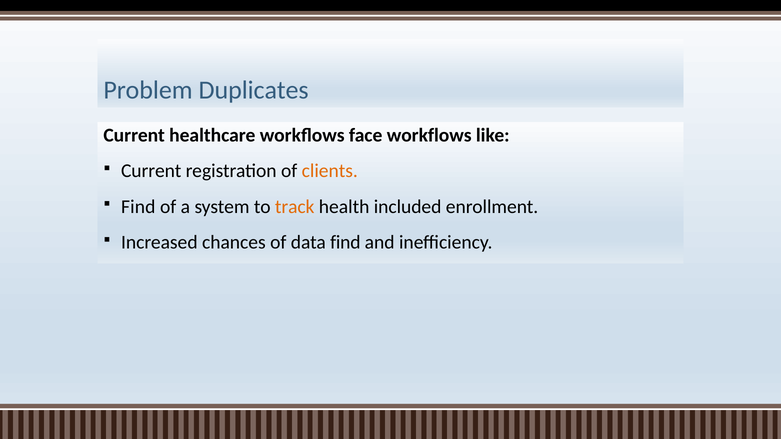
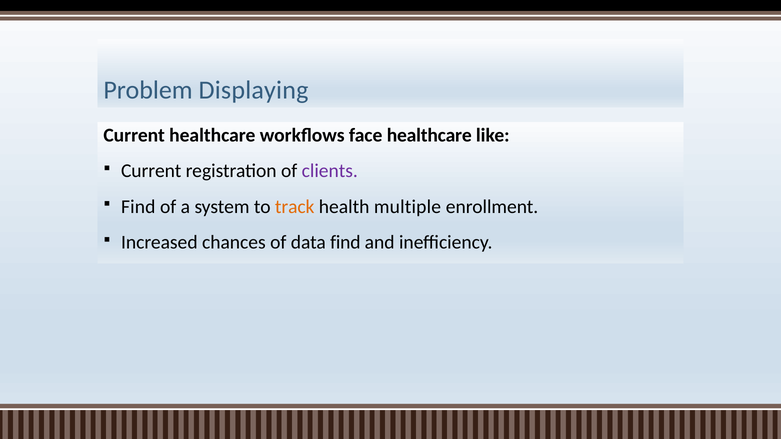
Duplicates: Duplicates -> Displaying (253, 90)
face workflows: workflows -> healthcare (429, 135)
clients colour: orange -> purple (330, 171)
included: included -> multiple (407, 207)
